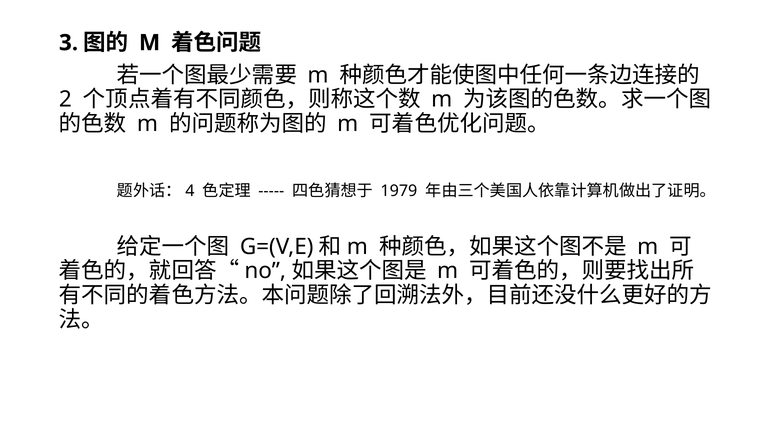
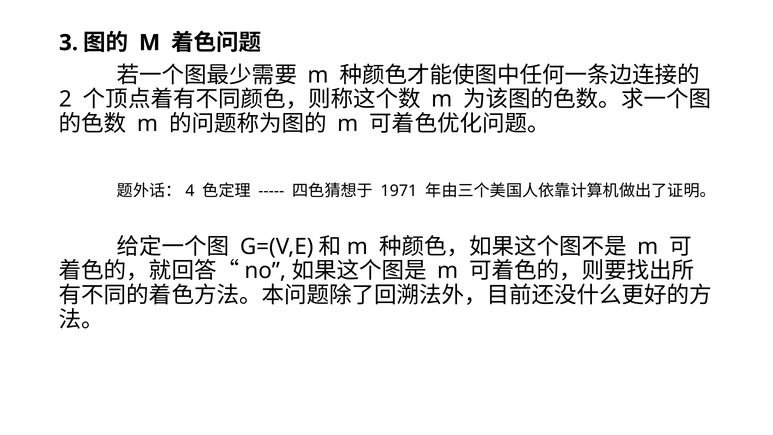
1979: 1979 -> 1971 (399, 191)
